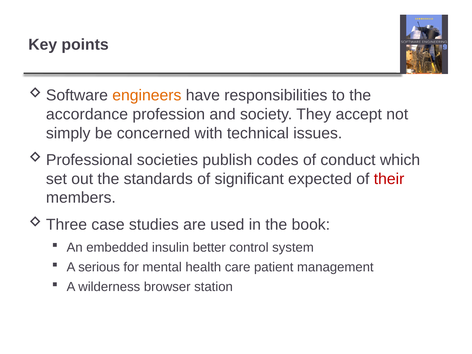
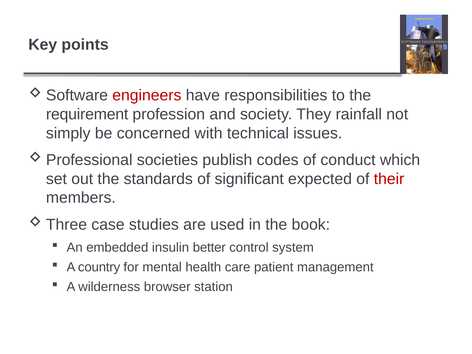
engineers colour: orange -> red (147, 95)
accordance: accordance -> requirement (87, 114)
accept: accept -> rainfall (359, 114)
serious: serious -> country (99, 267)
